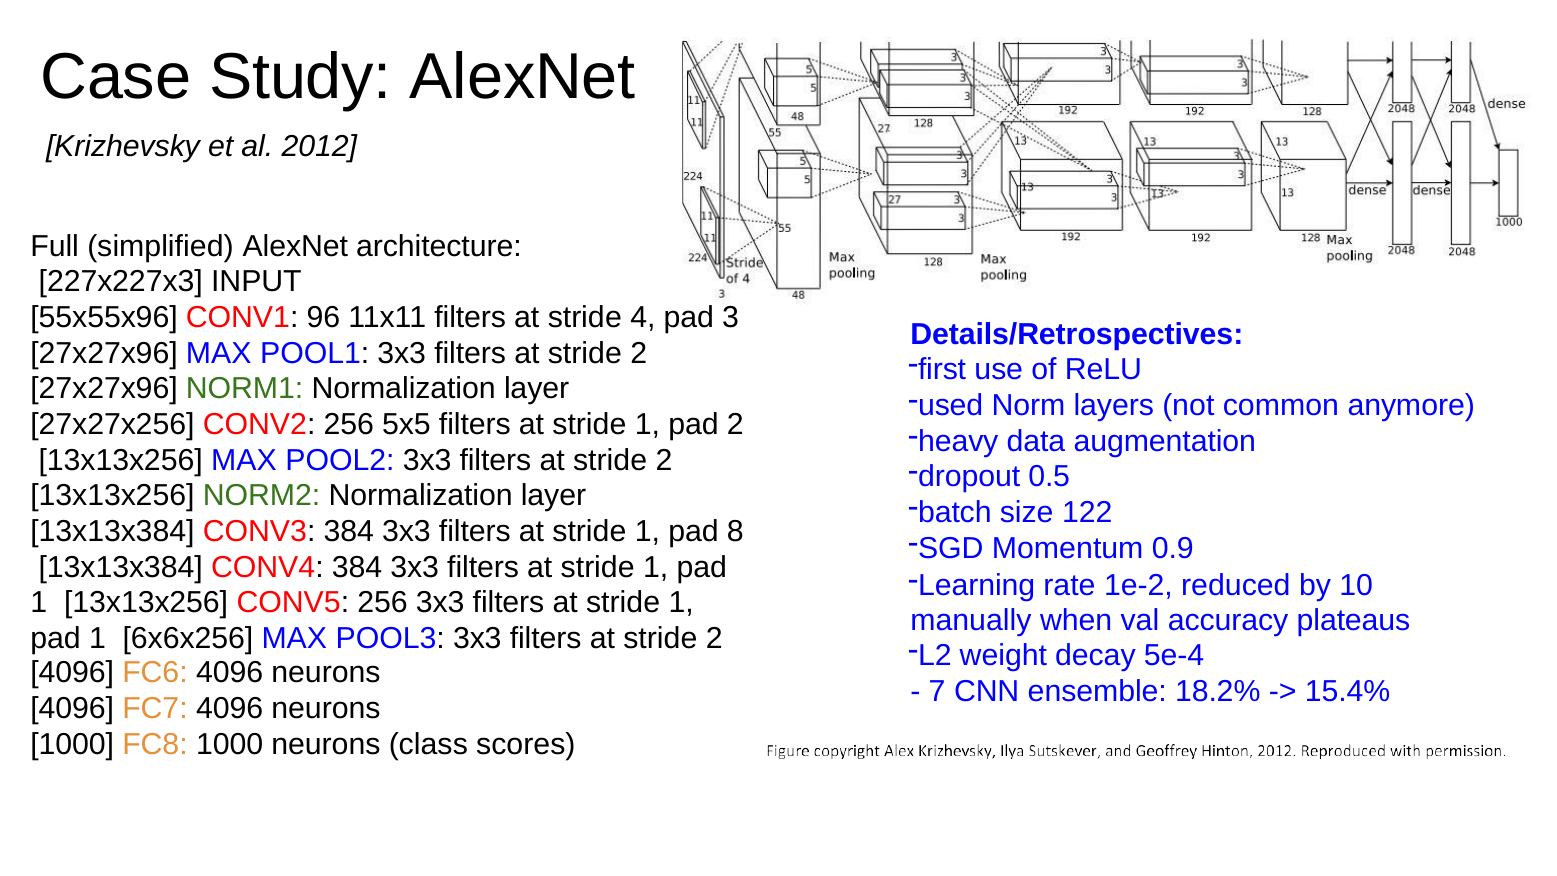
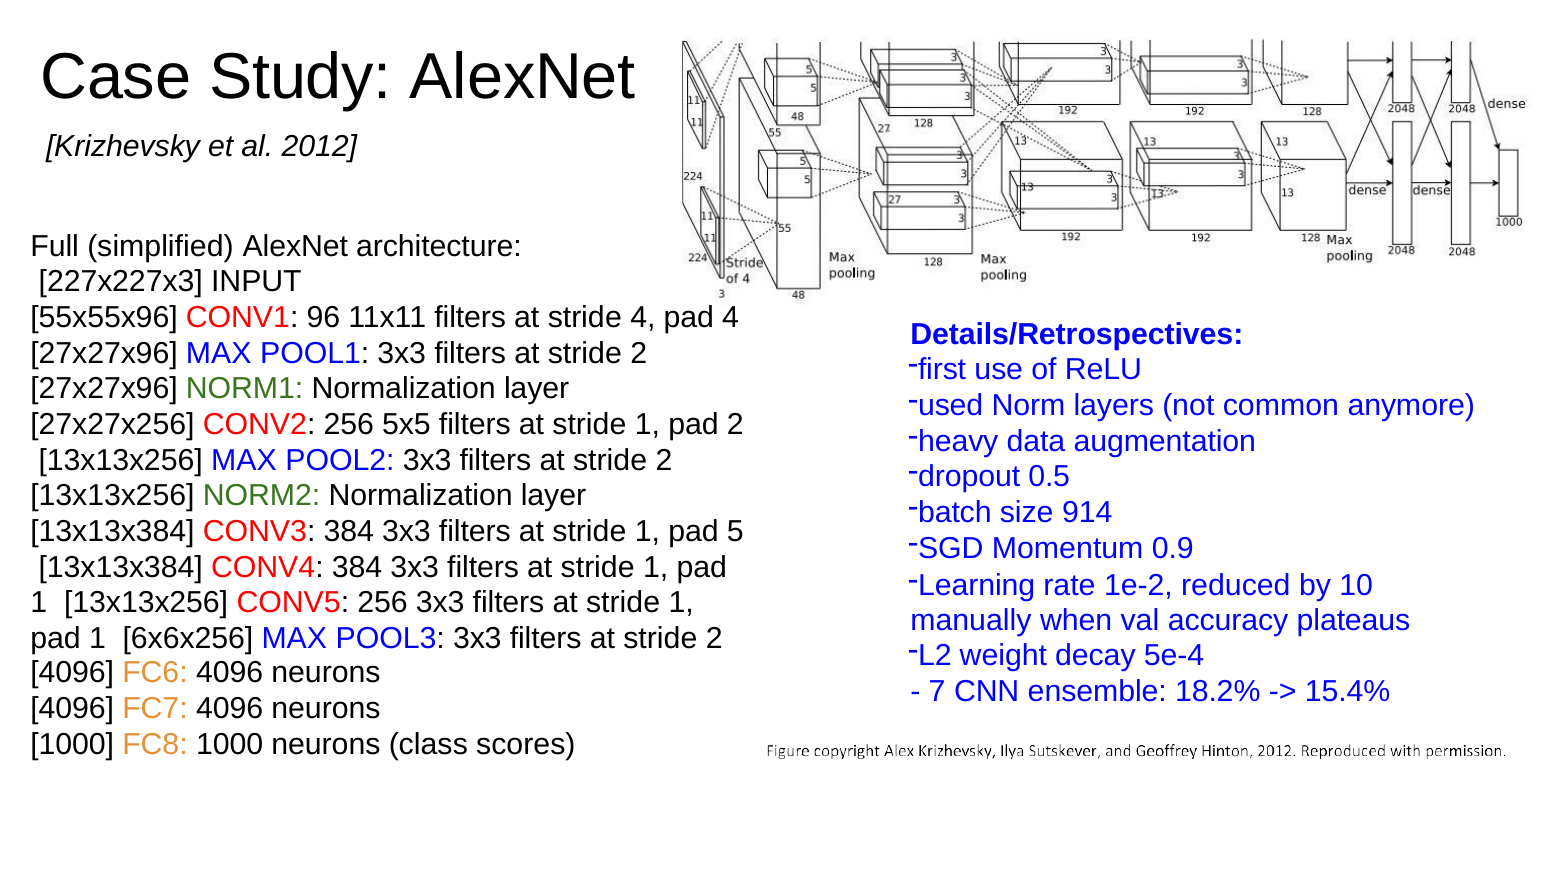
pad 3: 3 -> 4 (731, 317)
122: 122 -> 914 (1087, 512)
8: 8 -> 5 (735, 532)
